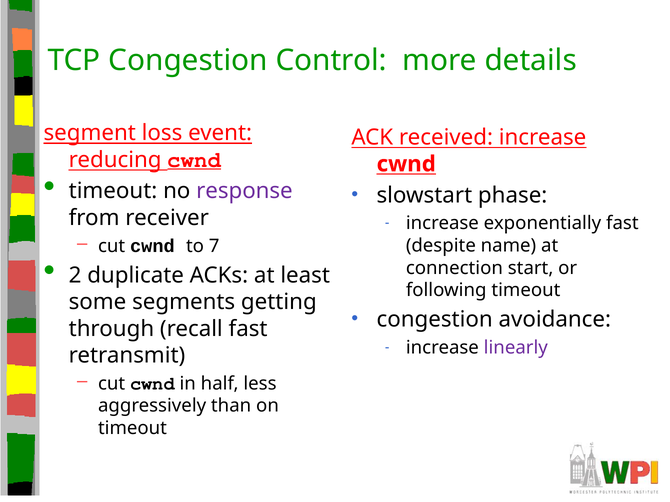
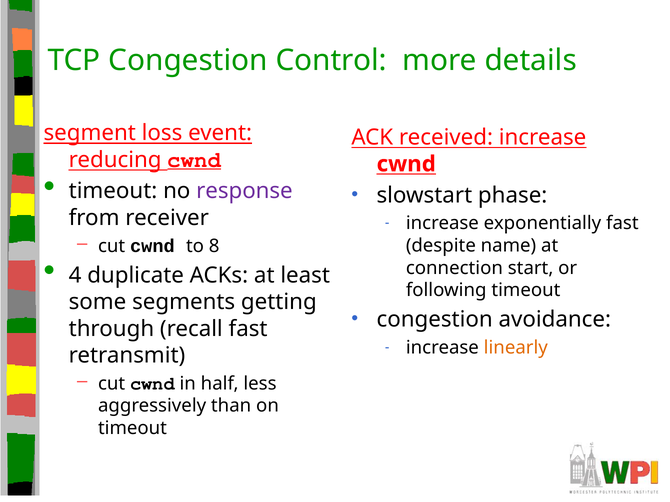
7: 7 -> 8 (214, 246)
2: 2 -> 4 (75, 275)
linearly colour: purple -> orange (516, 348)
